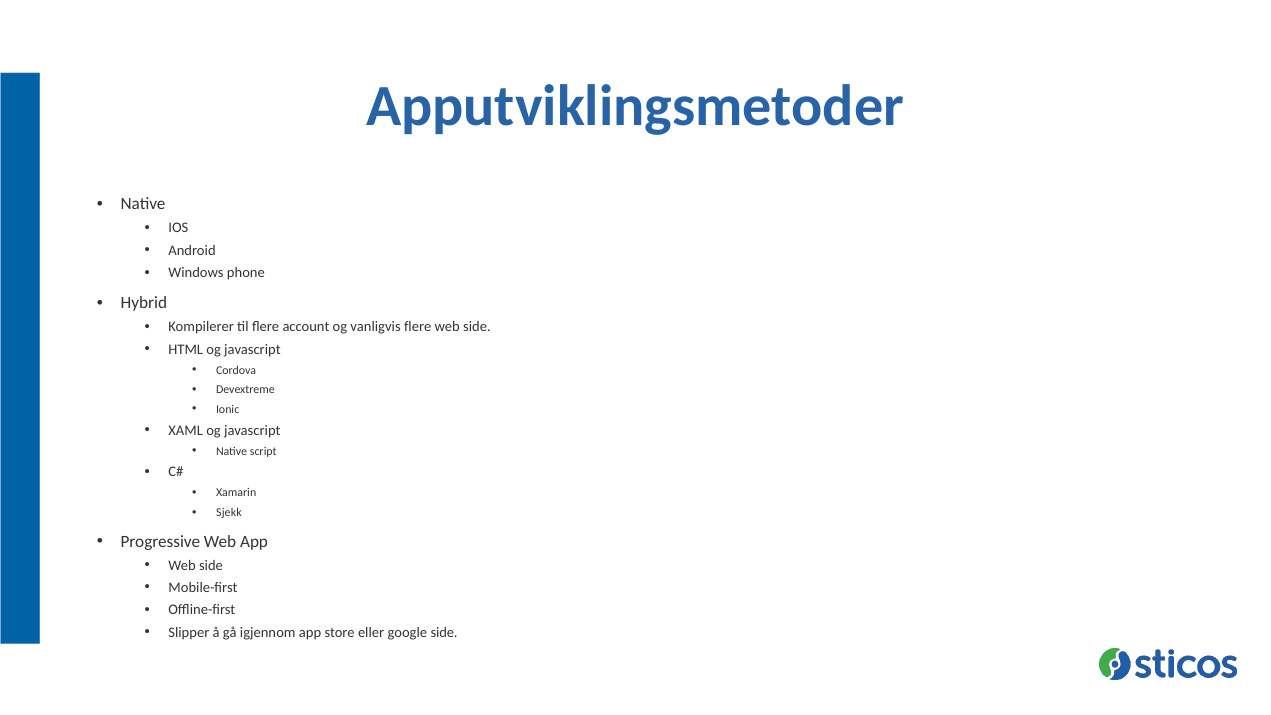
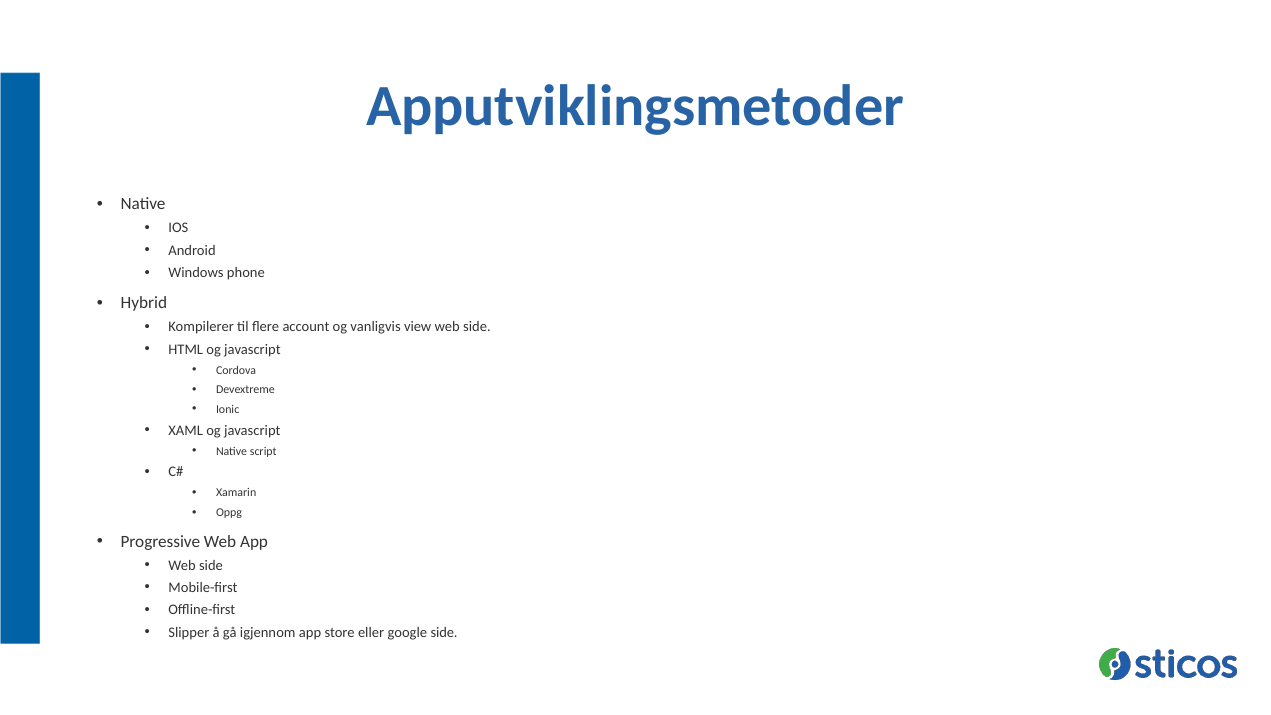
vanligvis flere: flere -> view (418, 327)
Sjekk: Sjekk -> Oppg (229, 512)
